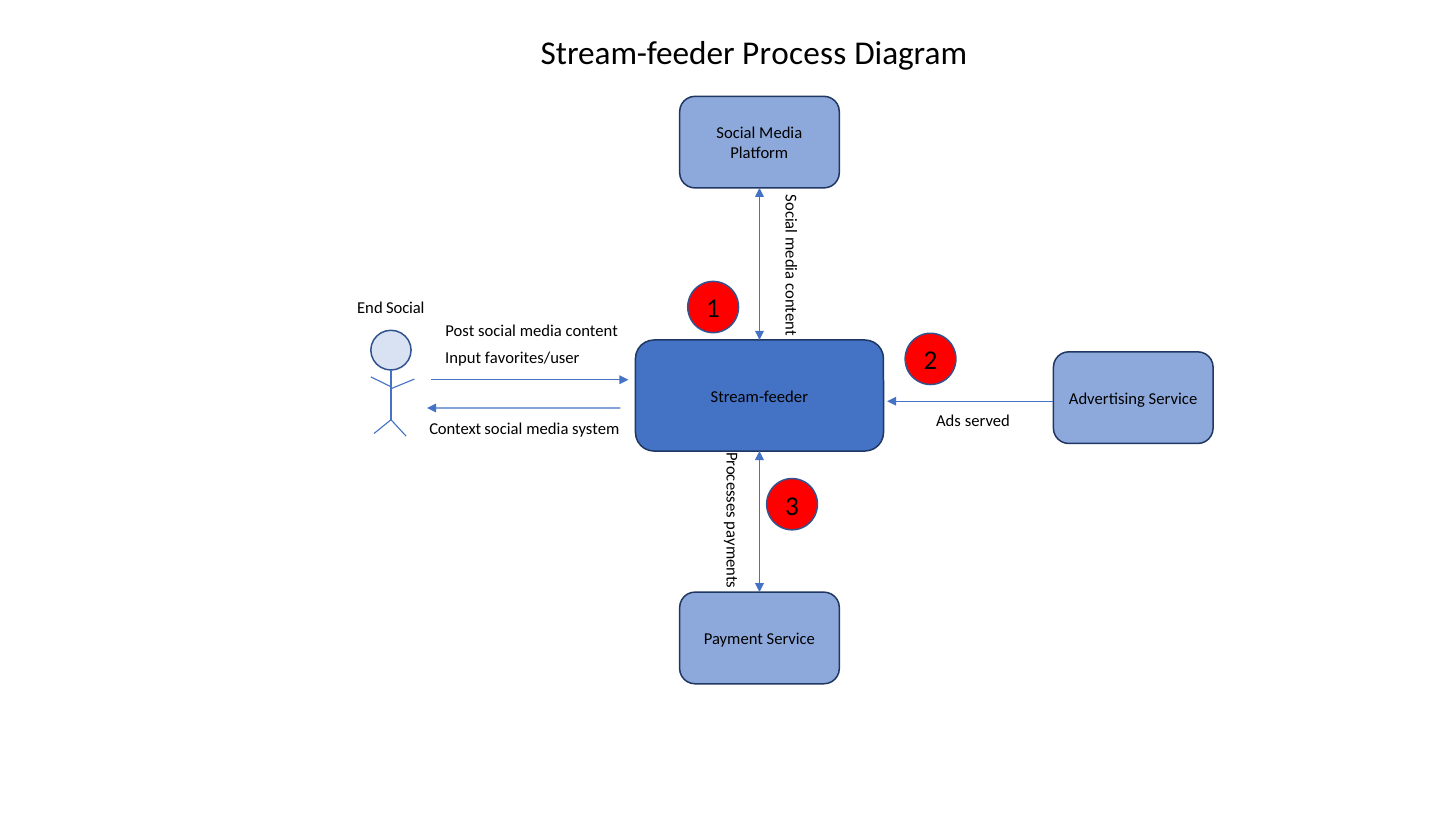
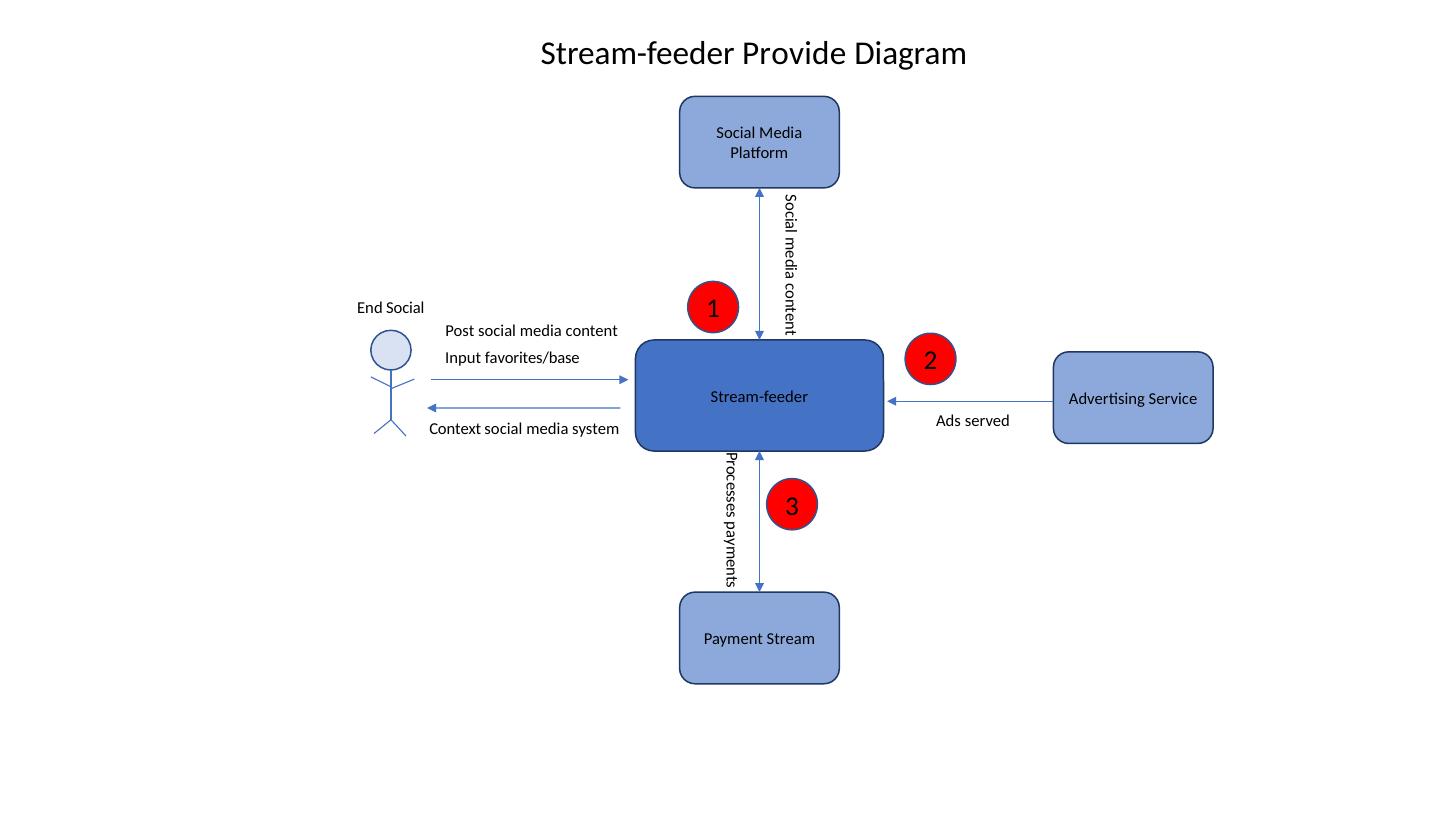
Process: Process -> Provide (794, 54)
favorites/user: favorites/user -> favorites/base (532, 358)
Payment Service: Service -> Stream (791, 639)
